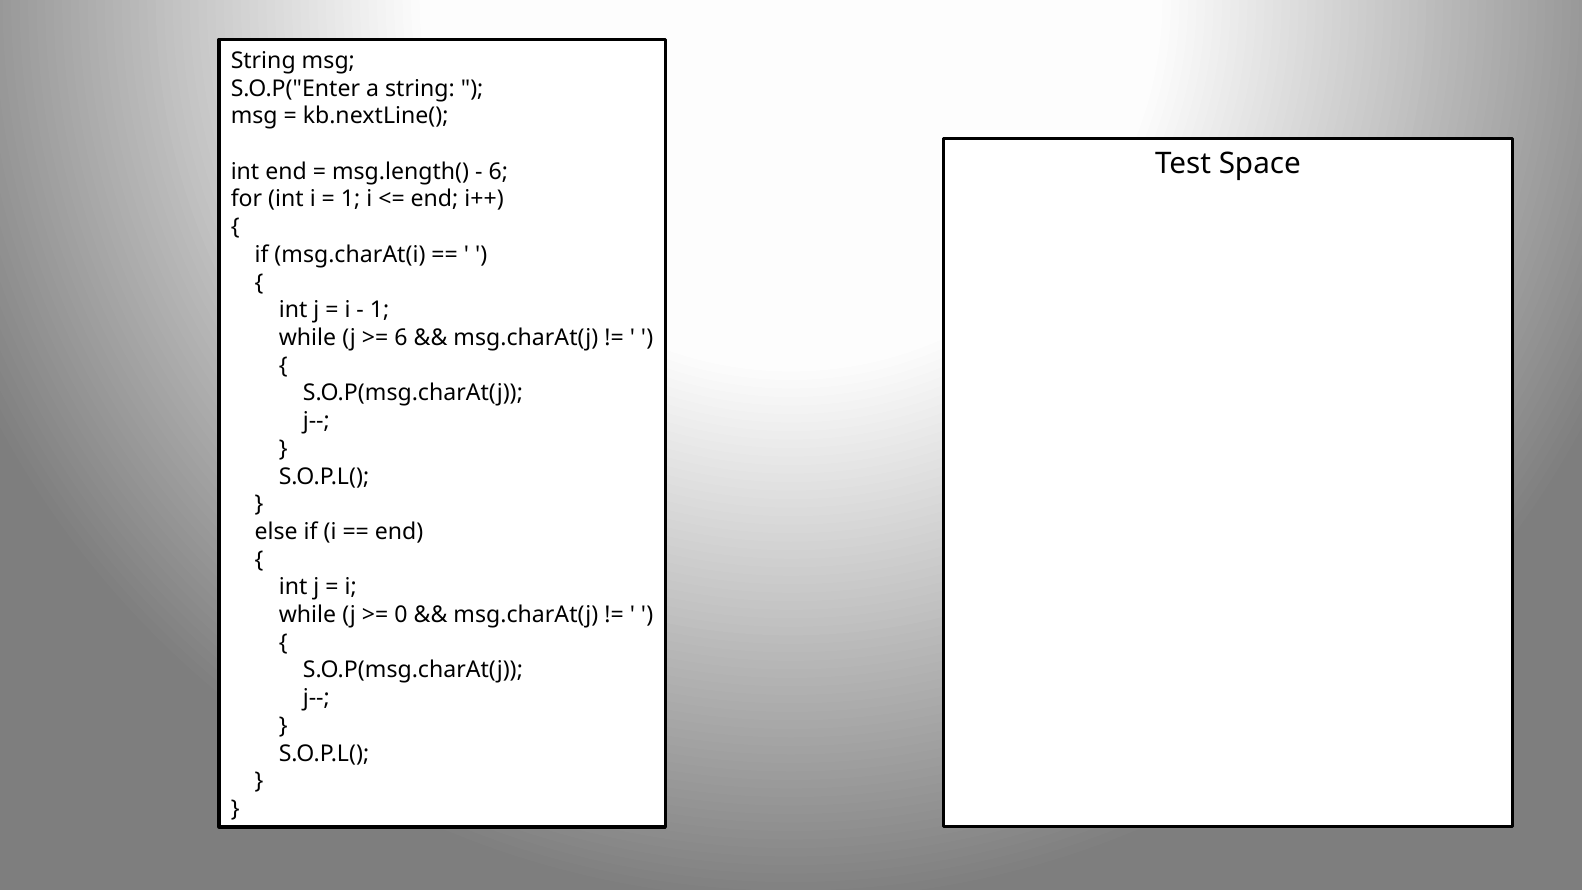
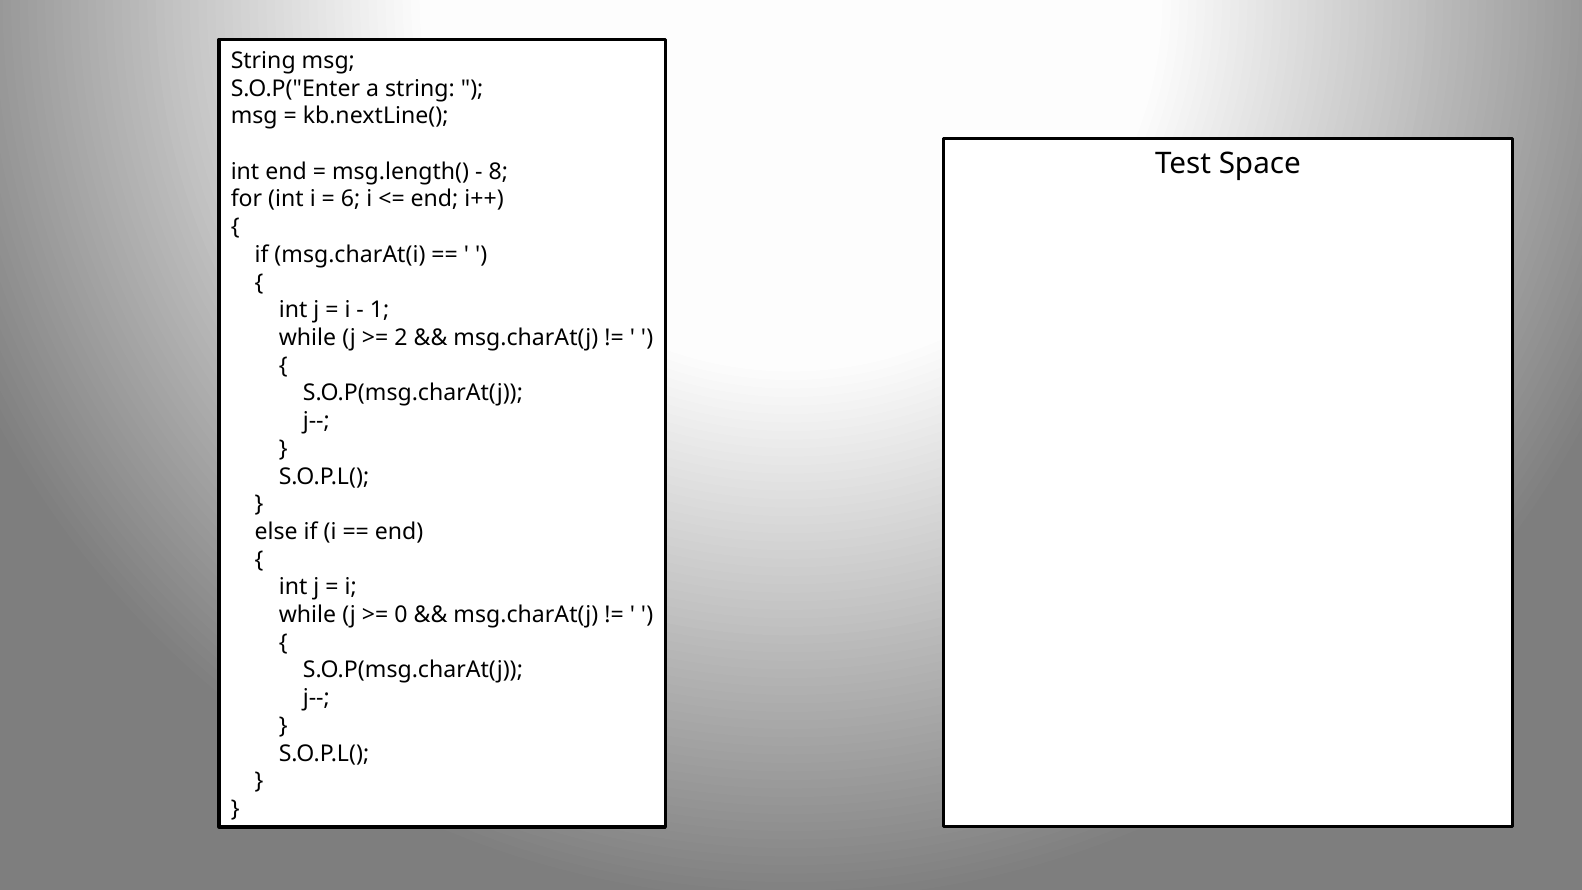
6: 6 -> 8 (498, 172)
1: 1 -> 6 (351, 199)
6: 6 -> 2 (401, 338)
